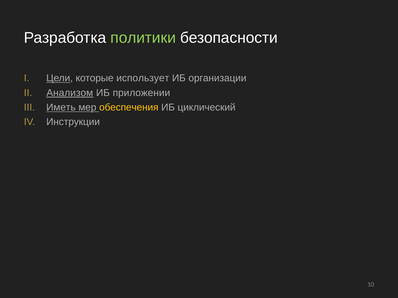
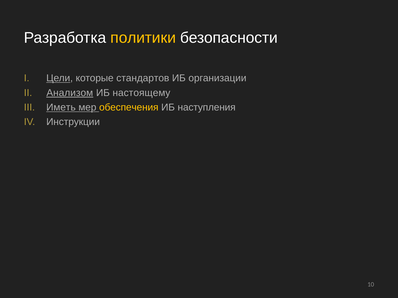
политики colour: light green -> yellow (143, 38)
использует: использует -> стандартов (143, 78)
приложении: приложении -> настоящему (141, 93)
циклический: циклический -> наступления (207, 107)
